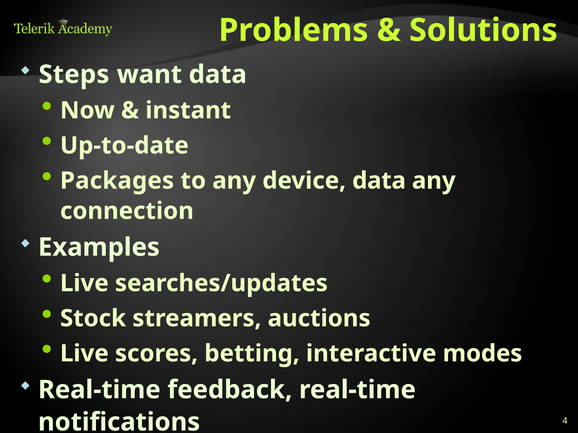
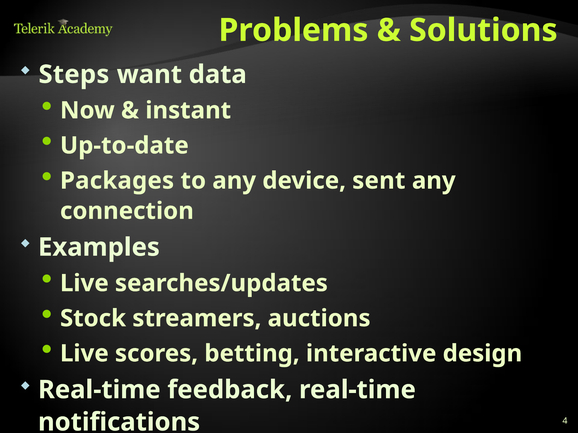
device data: data -> sent (379, 181)
modes: modes -> design (482, 354)
